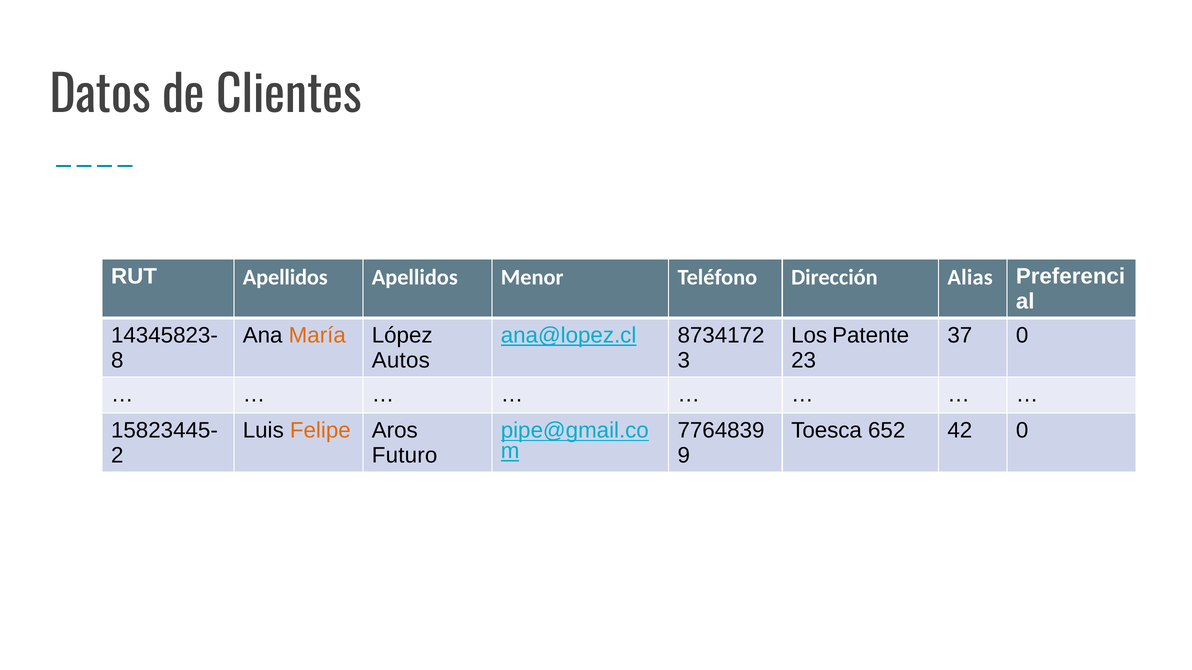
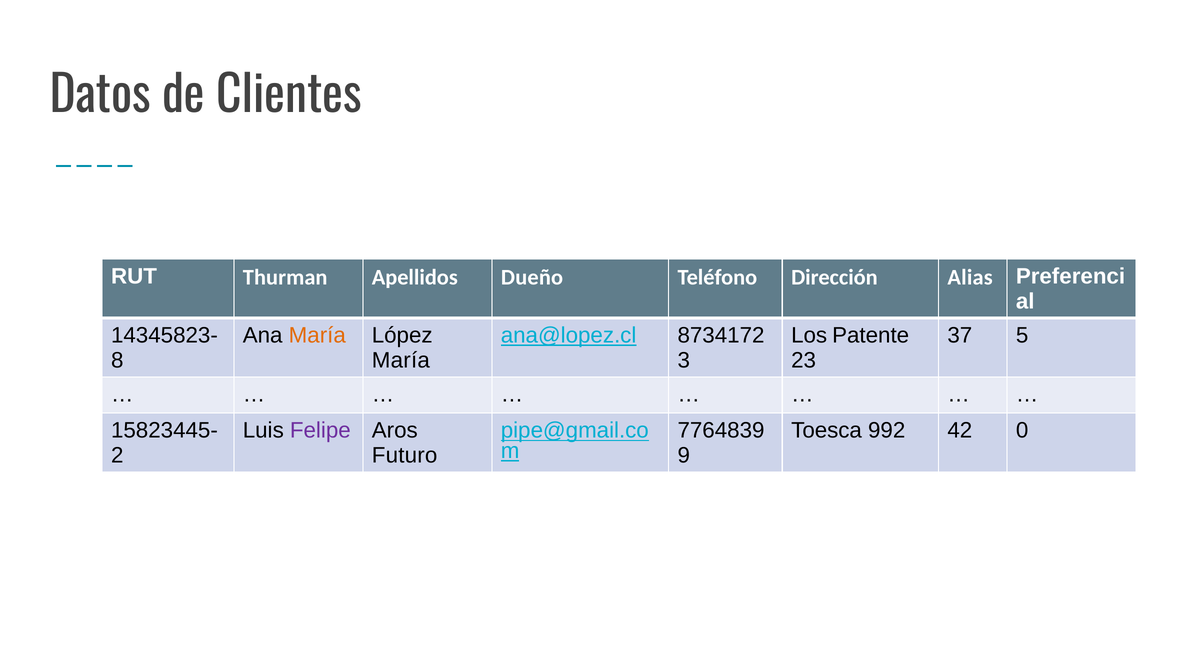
RUT Apellidos: Apellidos -> Thurman (285, 278)
Menor: Menor -> Dueño (532, 278)
37 0: 0 -> 5 (1022, 336)
Autos: Autos -> María (401, 361)
Felipe colour: orange -> purple (320, 431)
652: 652 -> 992 (887, 431)
